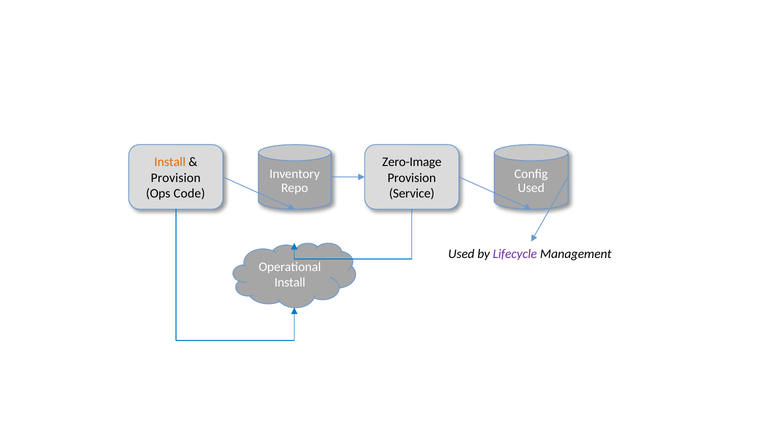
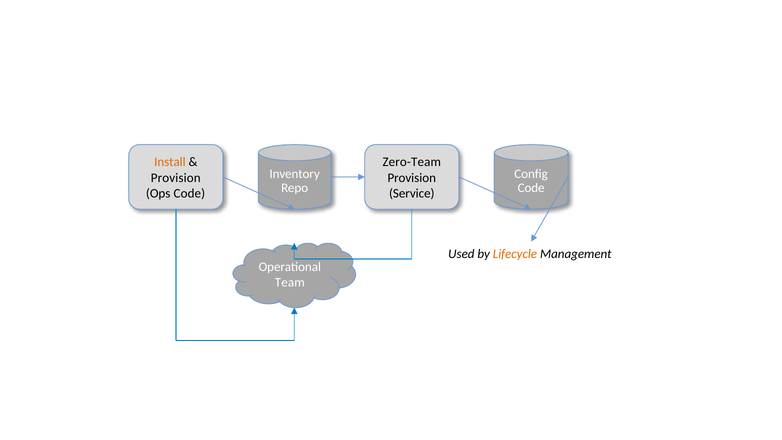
Zero-Image: Zero-Image -> Zero-Team (412, 162)
Used: Used -> Code (531, 188)
Lifecycle colour: purple -> orange (515, 254)
Install: Install -> Team (290, 282)
